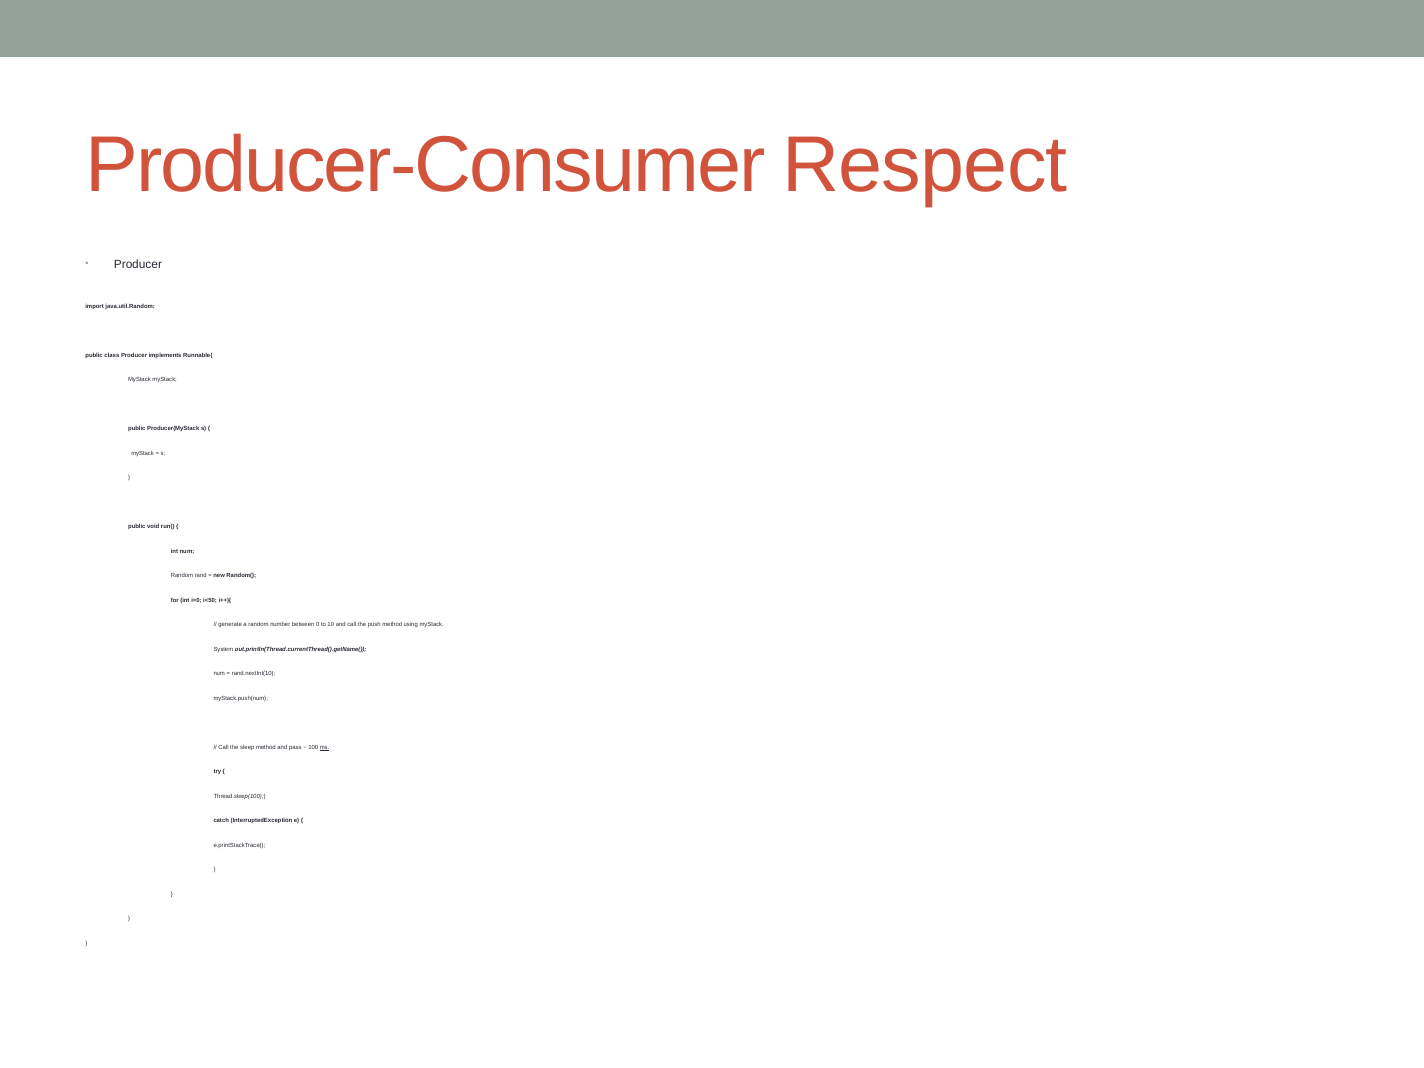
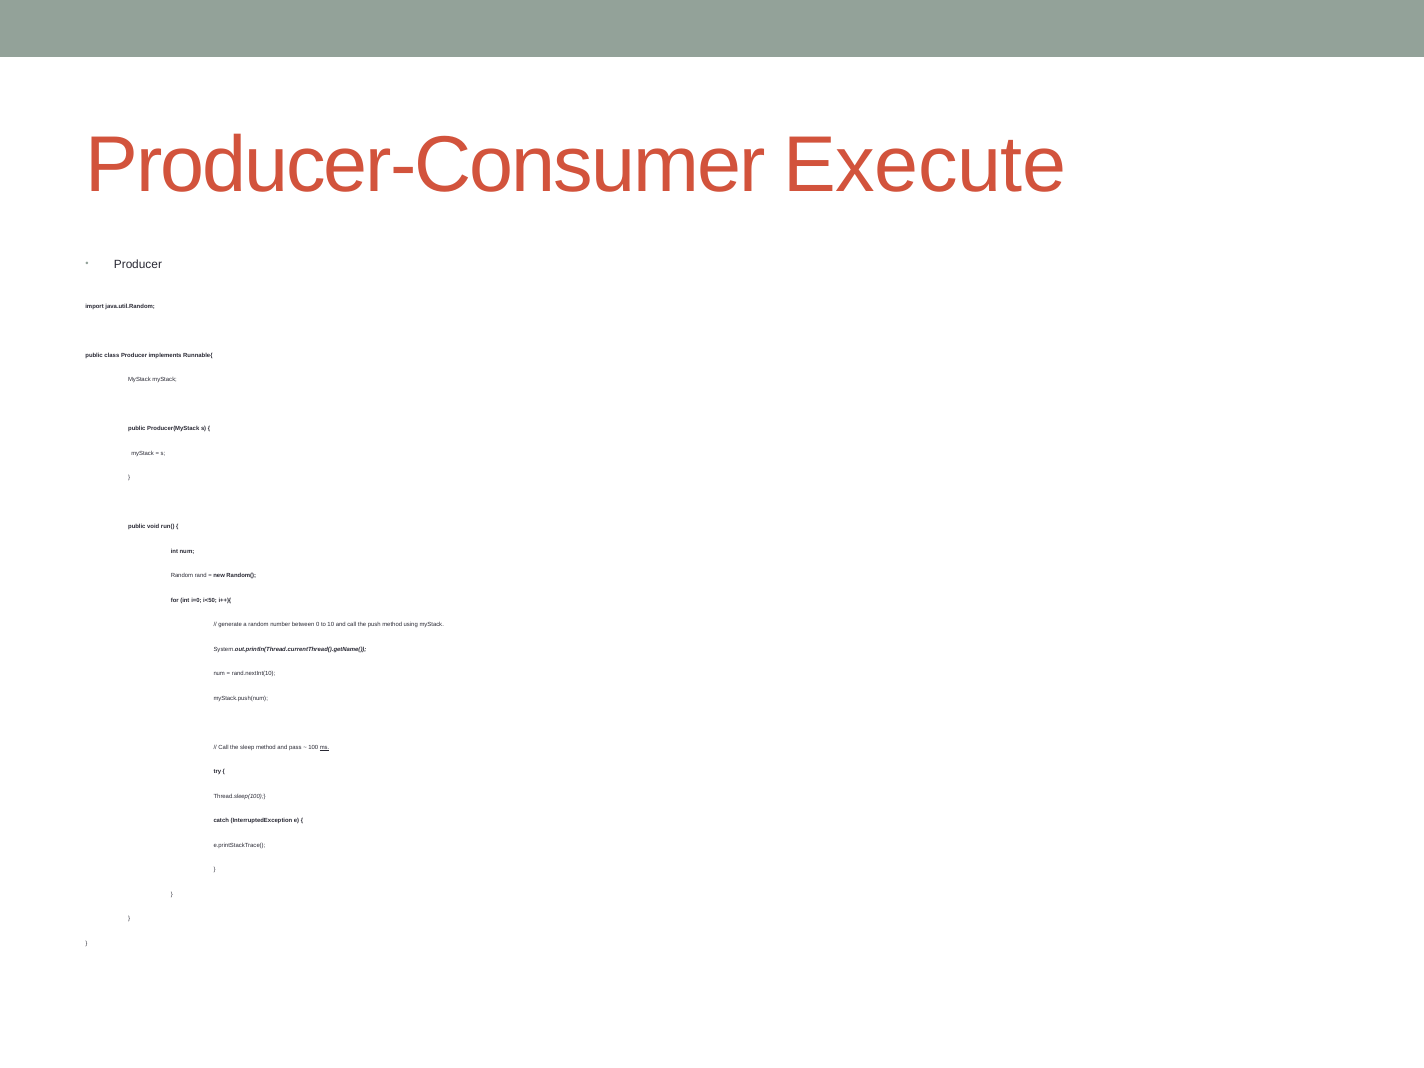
Respect: Respect -> Execute (925, 166)
